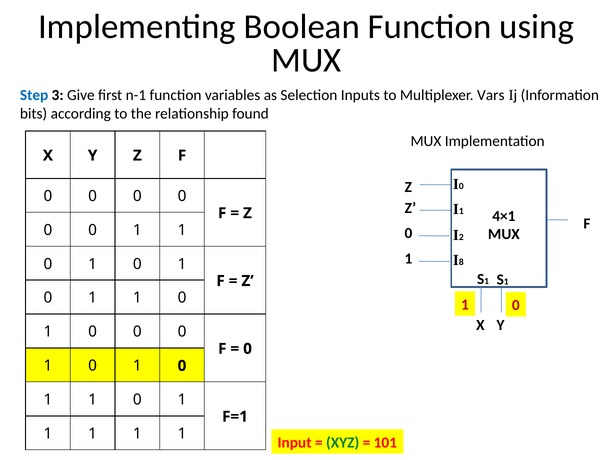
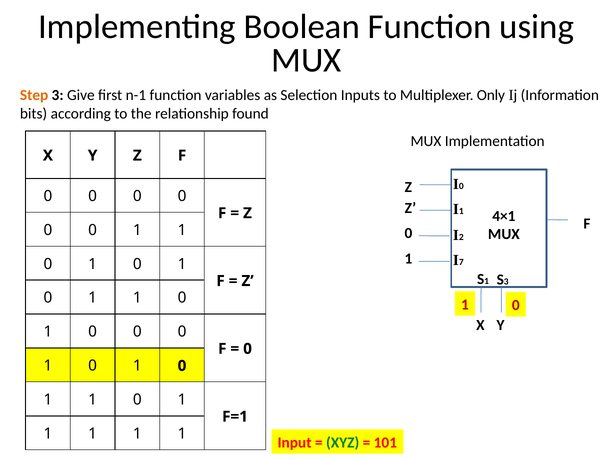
Step colour: blue -> orange (34, 95)
Vars: Vars -> Only (491, 95)
8: 8 -> 7 (461, 262)
1: 1 -> 3 (506, 282)
